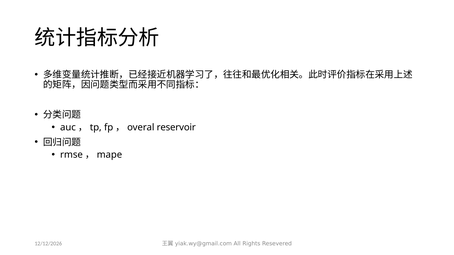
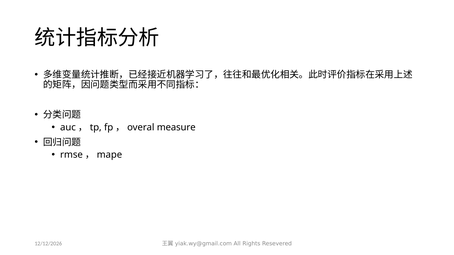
reservoir: reservoir -> measure (176, 127)
